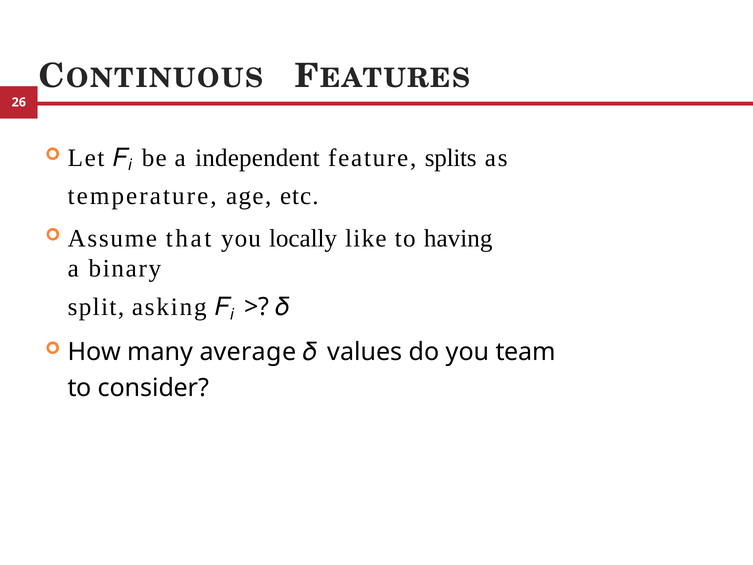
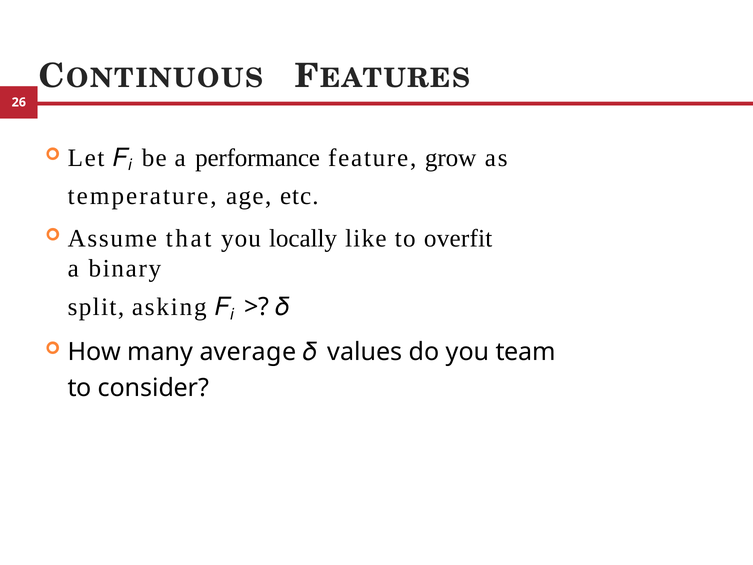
independent: independent -> performance (258, 158)
splits: splits -> grow (451, 158)
having: having -> overfit (458, 238)
